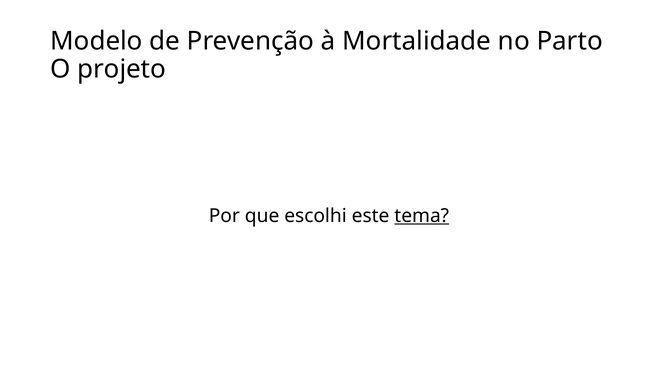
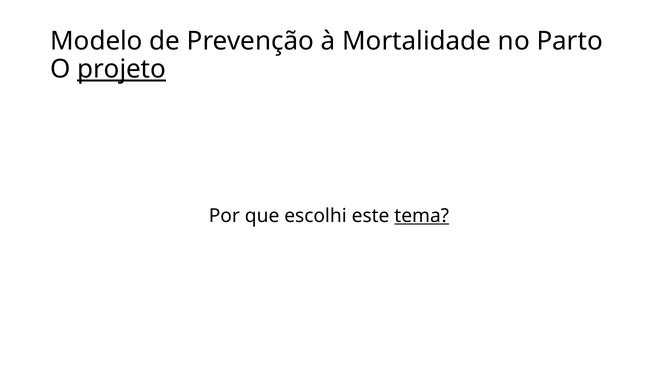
projeto underline: none -> present (122, 69)
